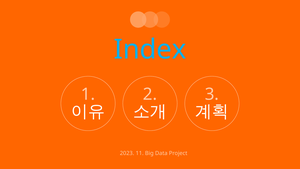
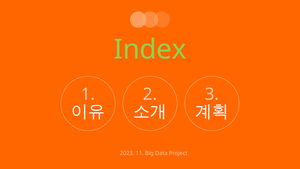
Index colour: light blue -> light green (150, 49)
